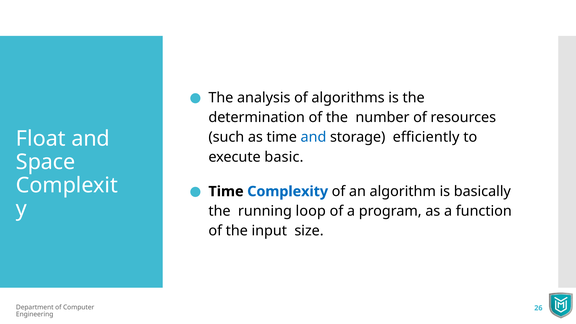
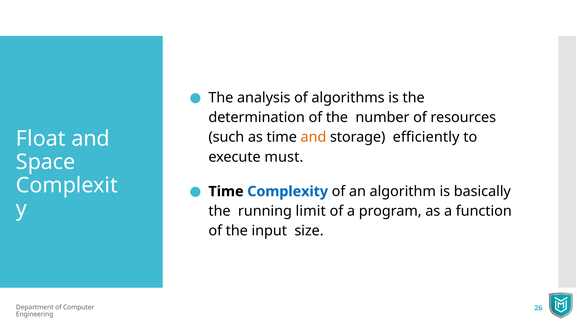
and colour: blue -> orange (313, 137)
basic: basic -> must (284, 157)
loop: loop -> limit (311, 211)
